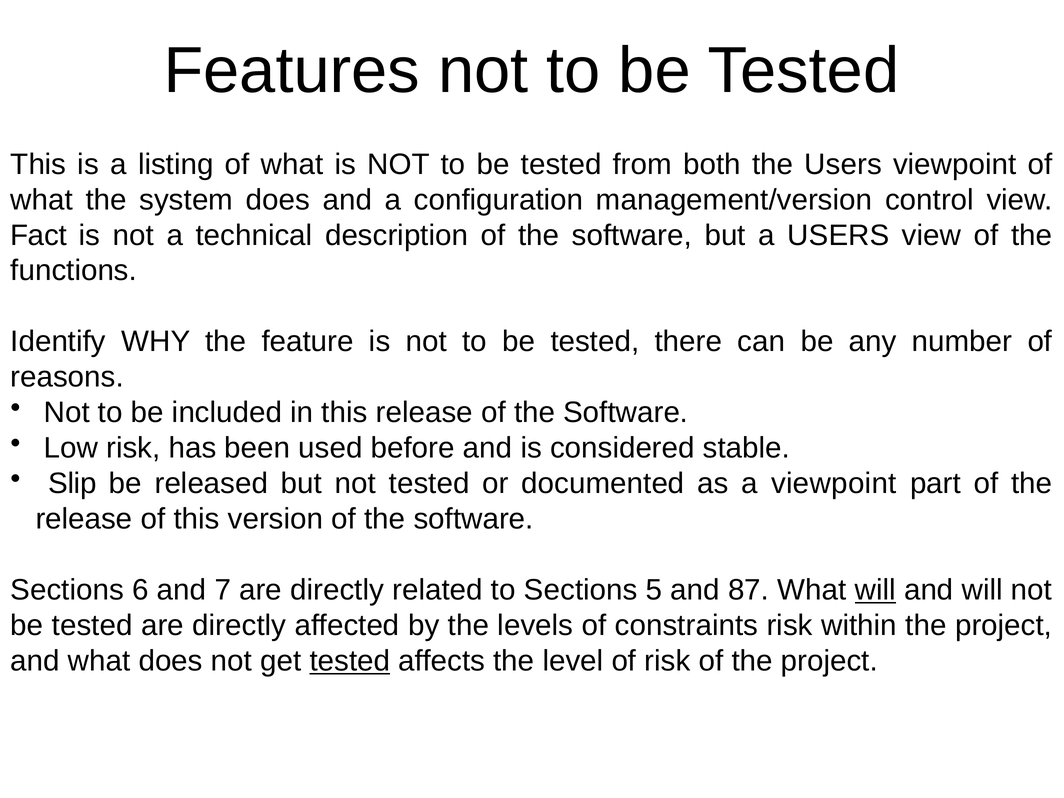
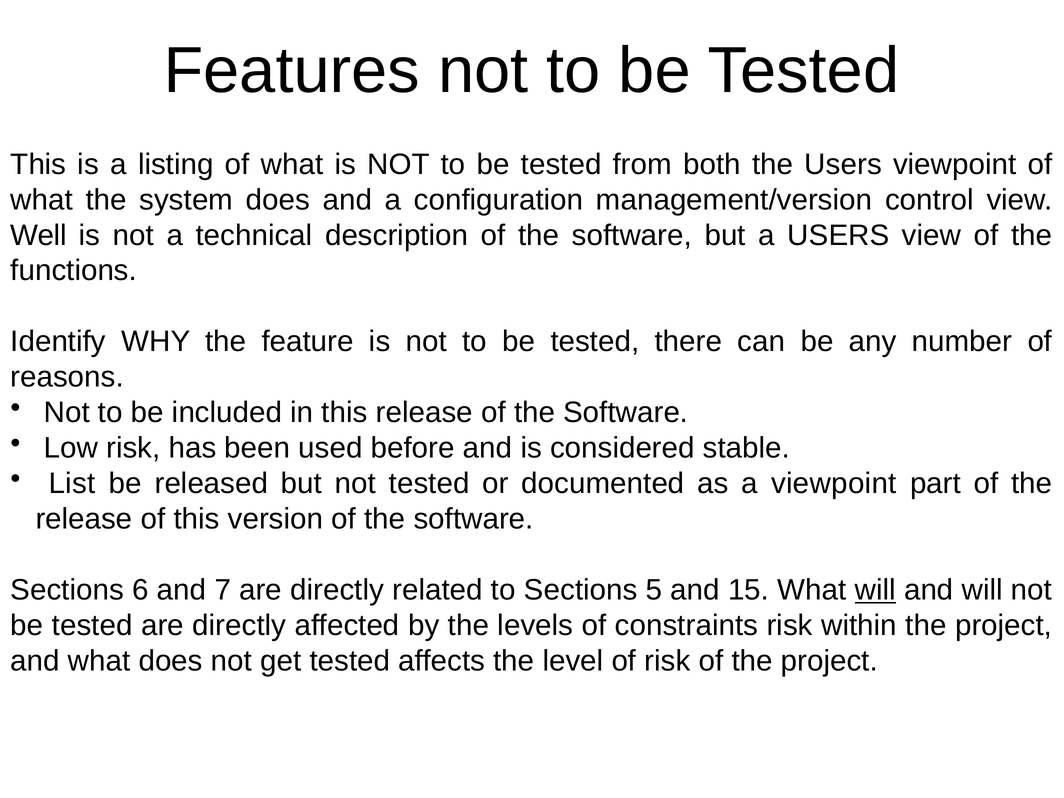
Fact: Fact -> Well (38, 235)
Slip: Slip -> List (72, 484)
87: 87 -> 15 (749, 590)
tested underline: present -> none (350, 661)
